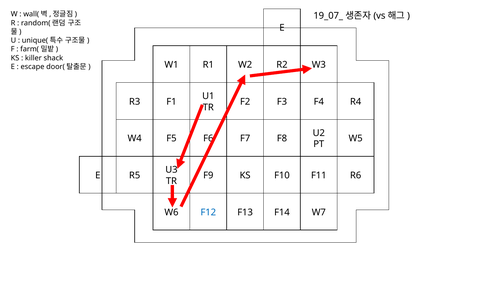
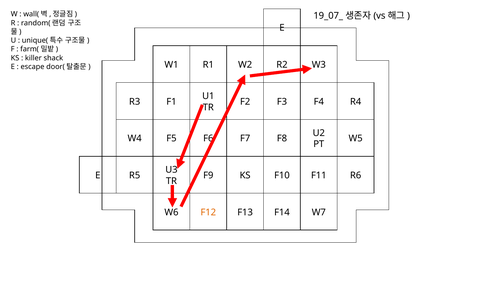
F12 colour: blue -> orange (208, 212)
